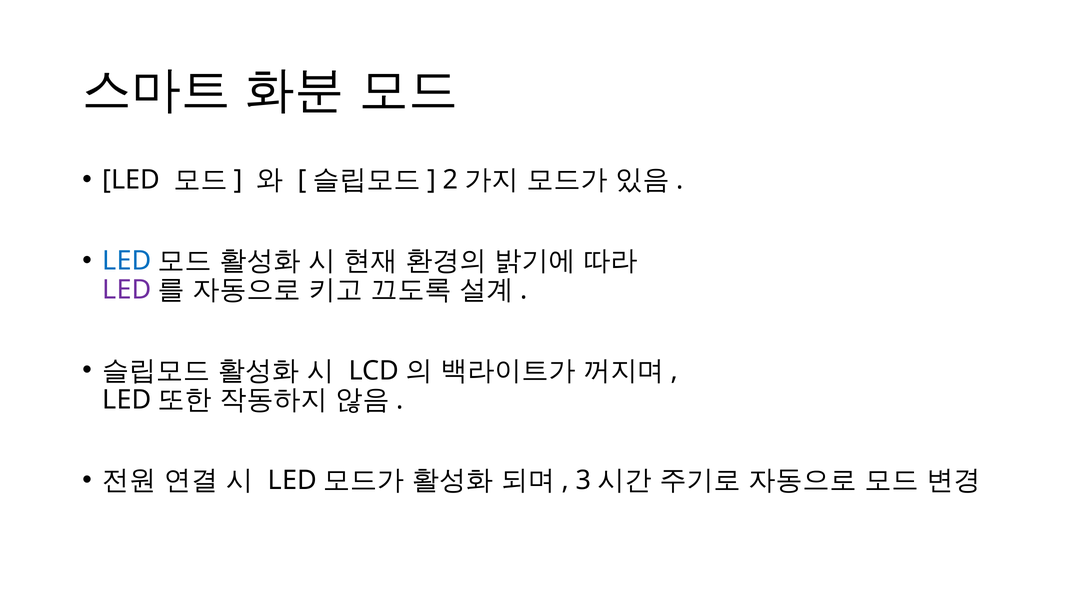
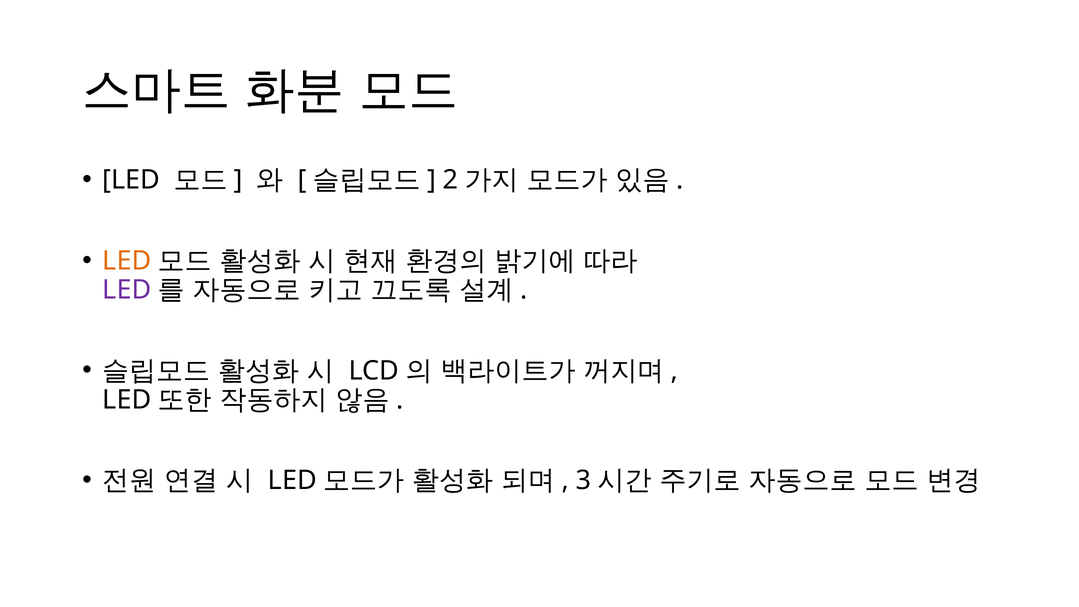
LED colour: blue -> orange (127, 261)
